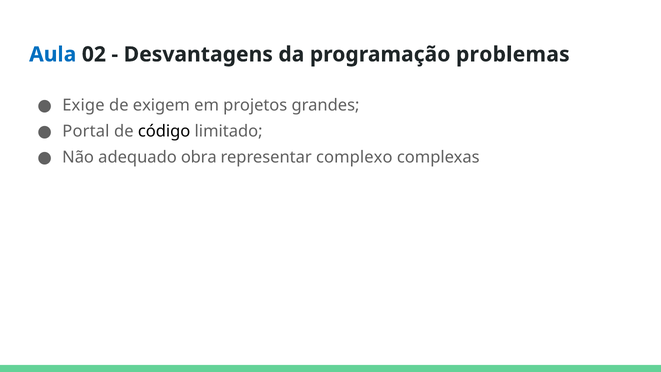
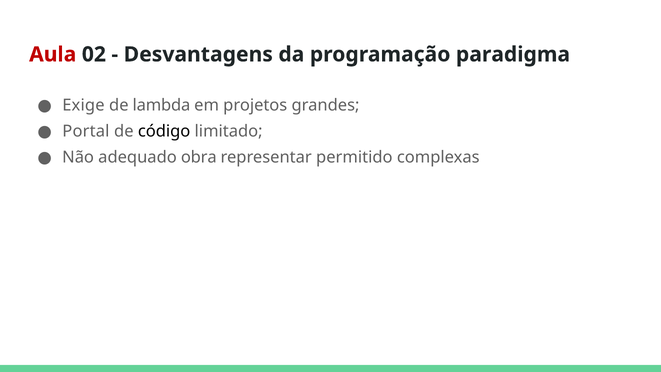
Aula colour: blue -> red (53, 54)
problemas: problemas -> paradigma (513, 54)
exigem: exigem -> lambda (161, 105)
complexo: complexo -> permitido (354, 157)
